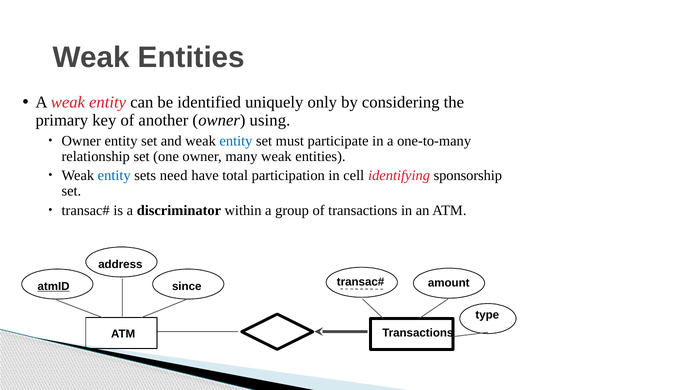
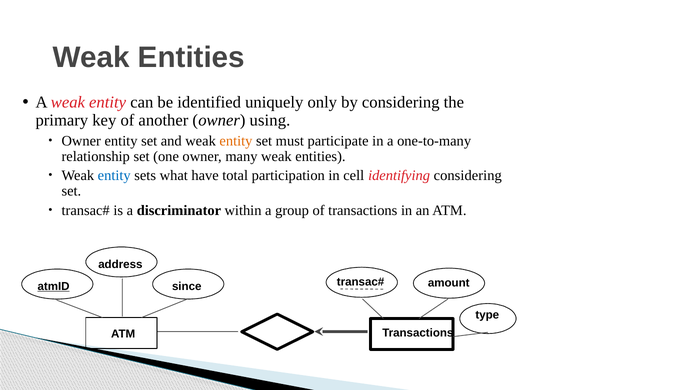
entity colour: blue -> orange (236, 141)
need: need -> what (174, 176)
identifying sponsorship: sponsorship -> considering (468, 176)
